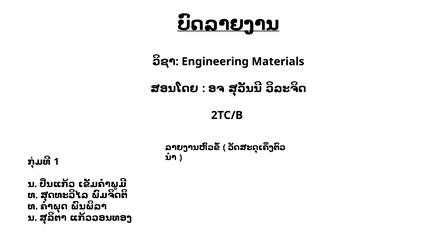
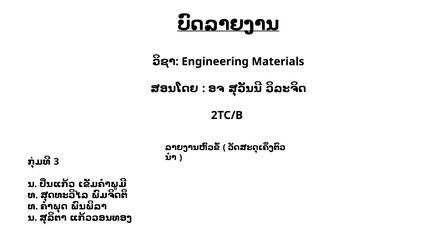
1: 1 -> 3 (56, 161)
